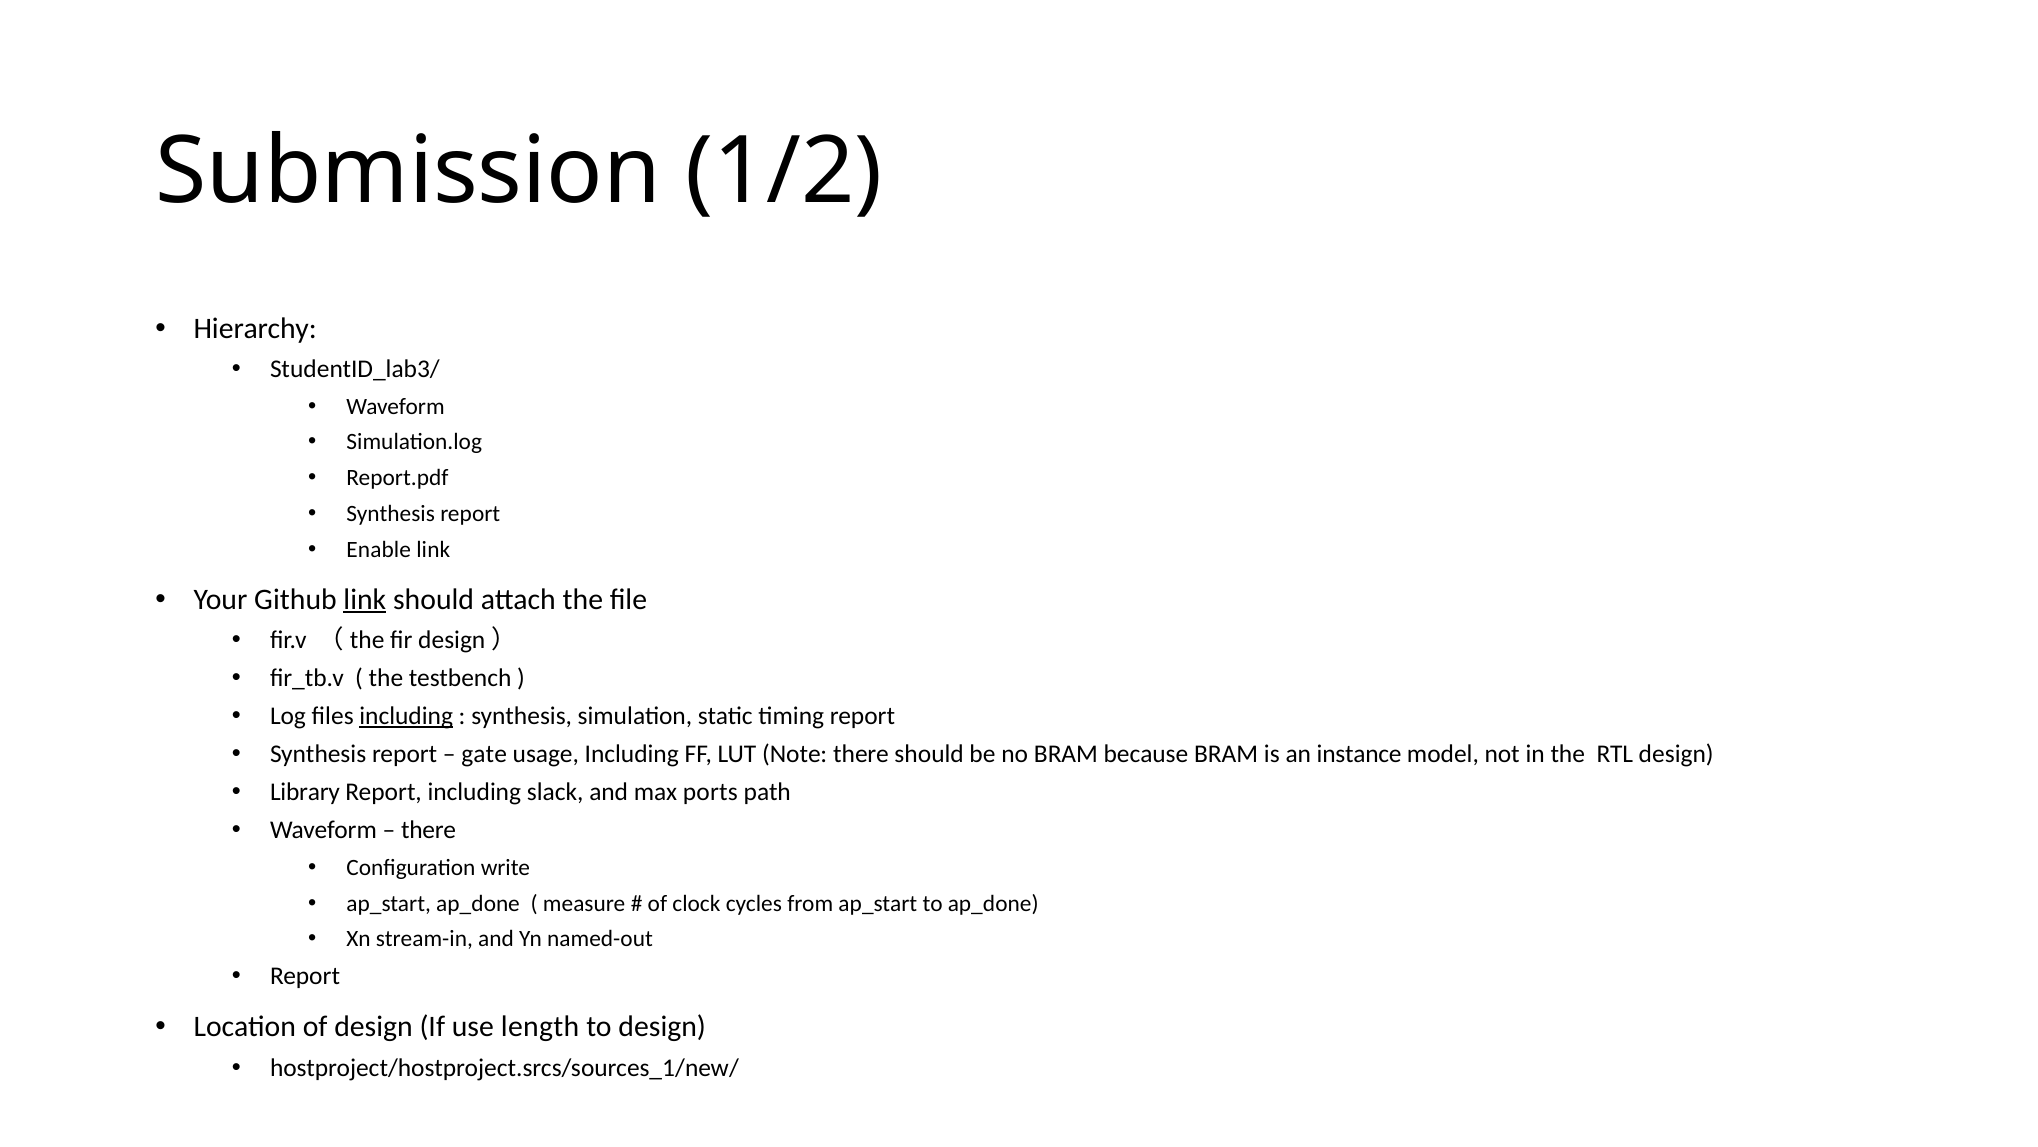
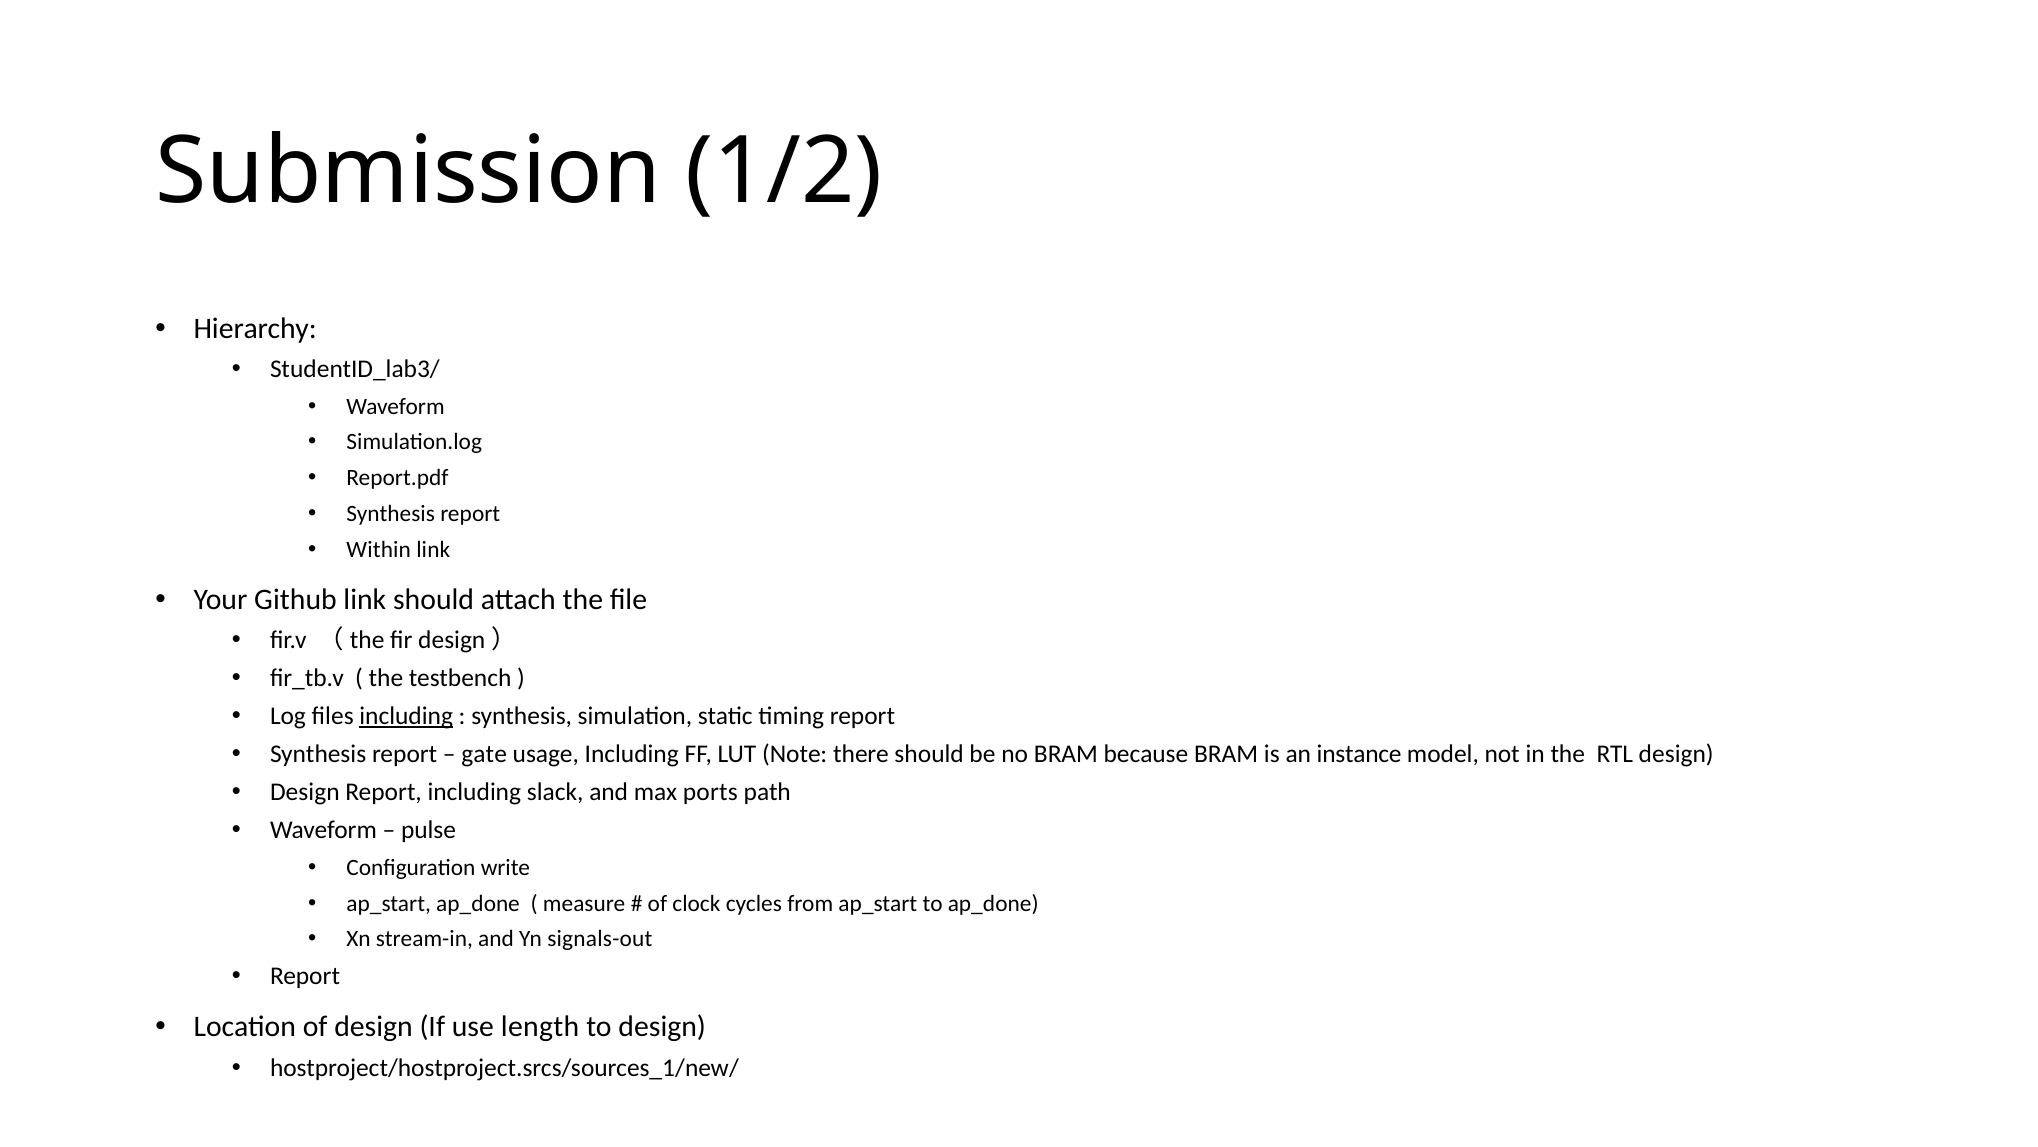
Enable: Enable -> Within (379, 549)
link underline: present -> none (365, 599)
Library: Library -> Design (305, 792)
there: there -> pulse (428, 830)
named-out: named-out -> signals-out (600, 939)
